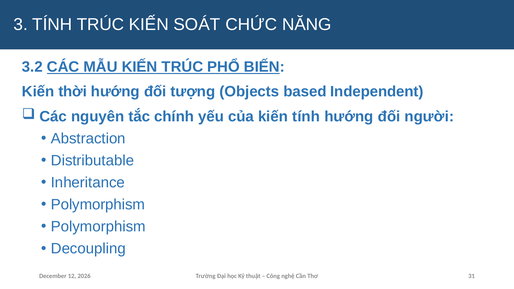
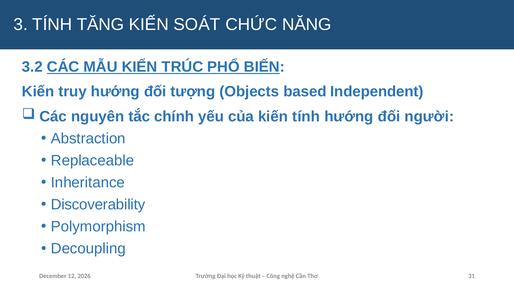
TÍNH TRÚC: TRÚC -> TĂNG (100, 25)
thời: thời -> truy (73, 92)
Distributable: Distributable -> Replaceable (92, 161)
Polymorphism: Polymorphism -> Discoverability (98, 205)
